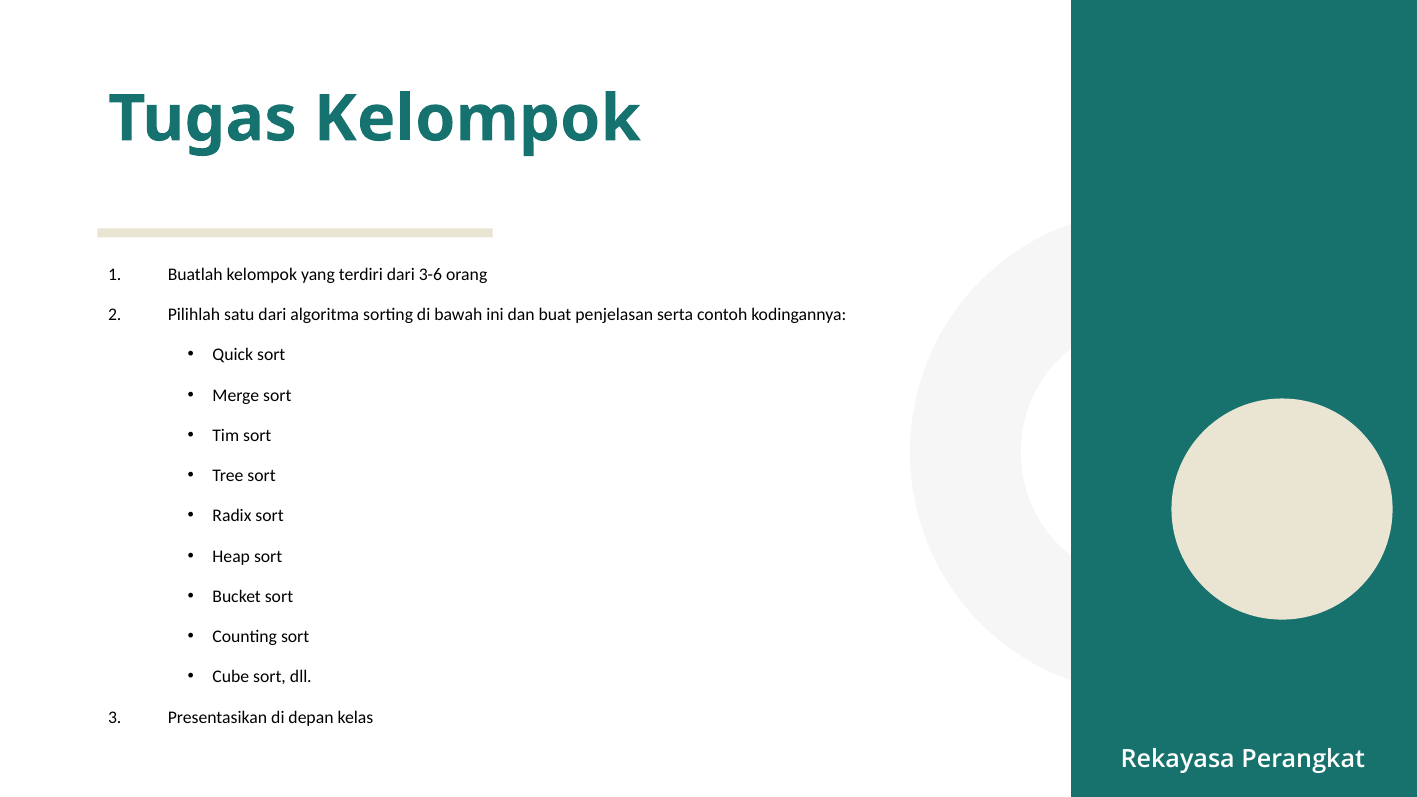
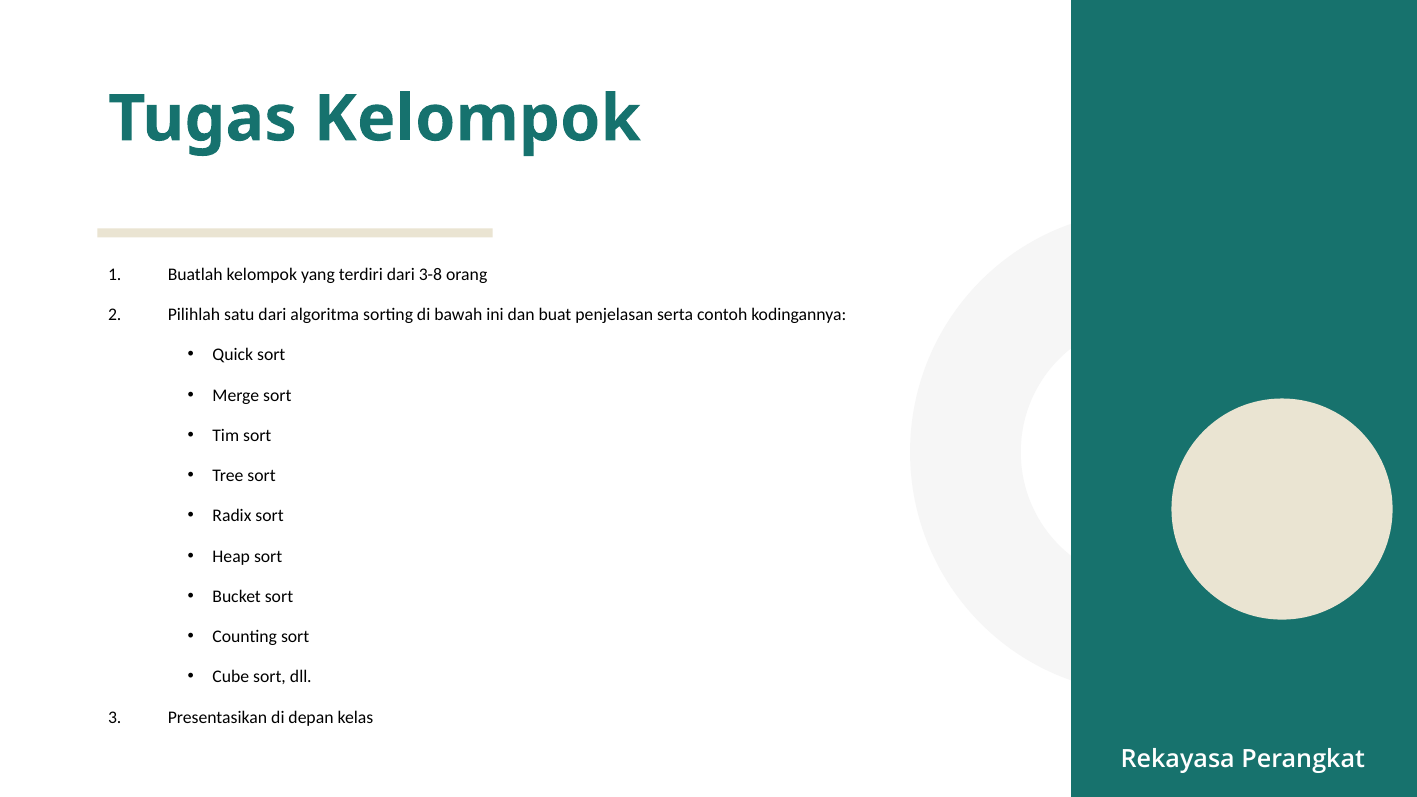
3-6: 3-6 -> 3-8 (430, 275)
